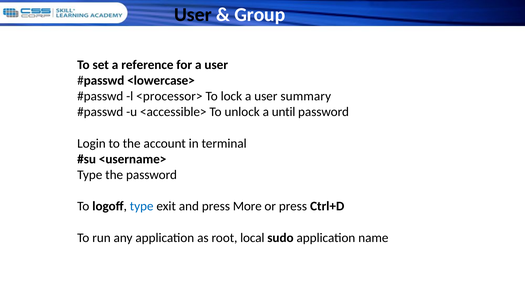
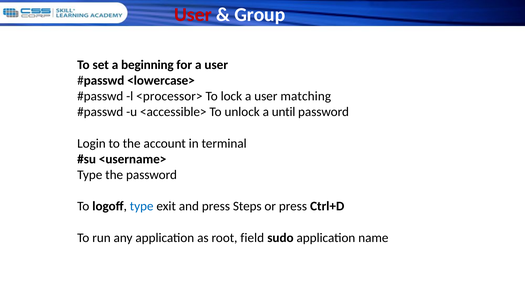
User colour: black -> red (193, 15)
reference: reference -> beginning (147, 65)
summary: summary -> matching (306, 96)
More: More -> Steps (247, 207)
local: local -> field (252, 238)
